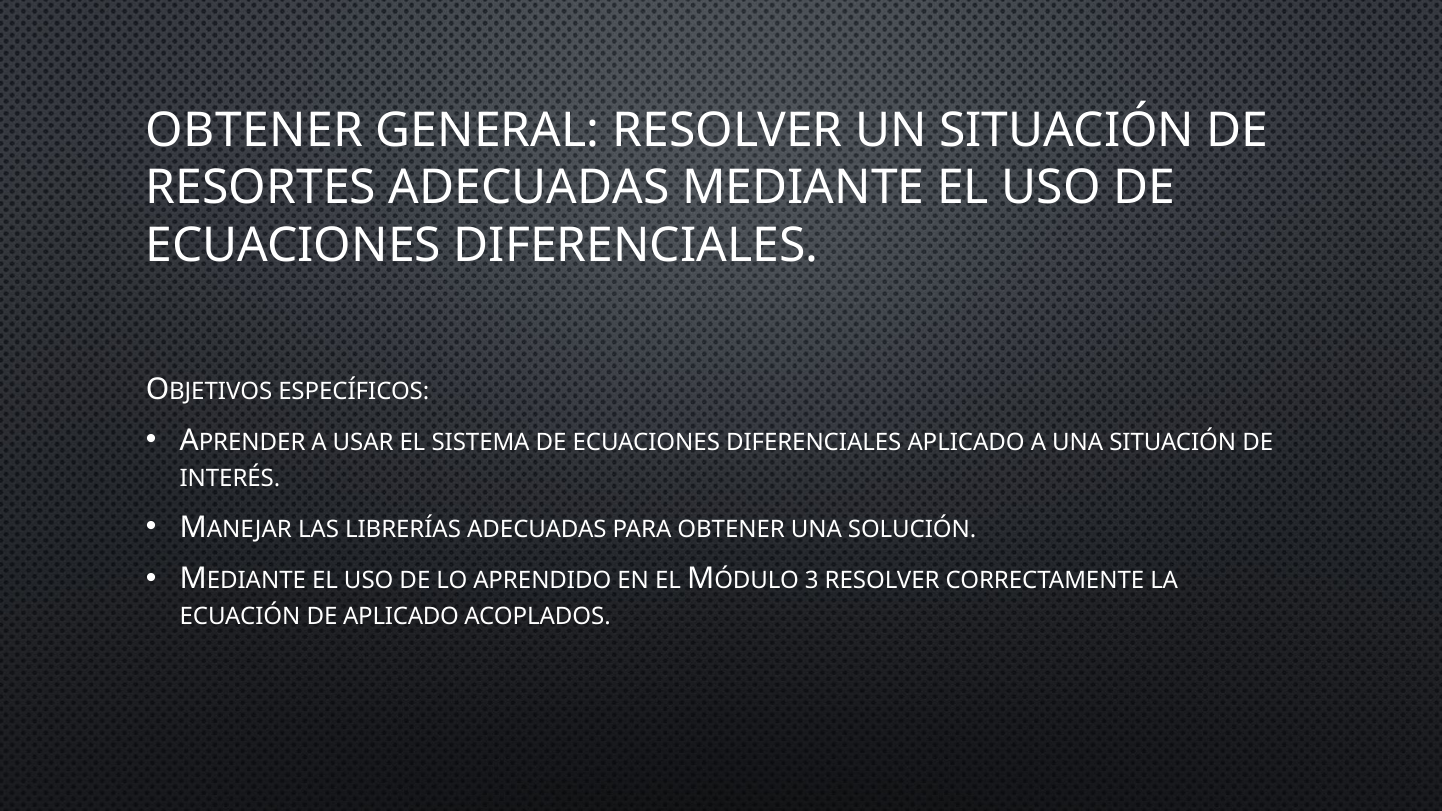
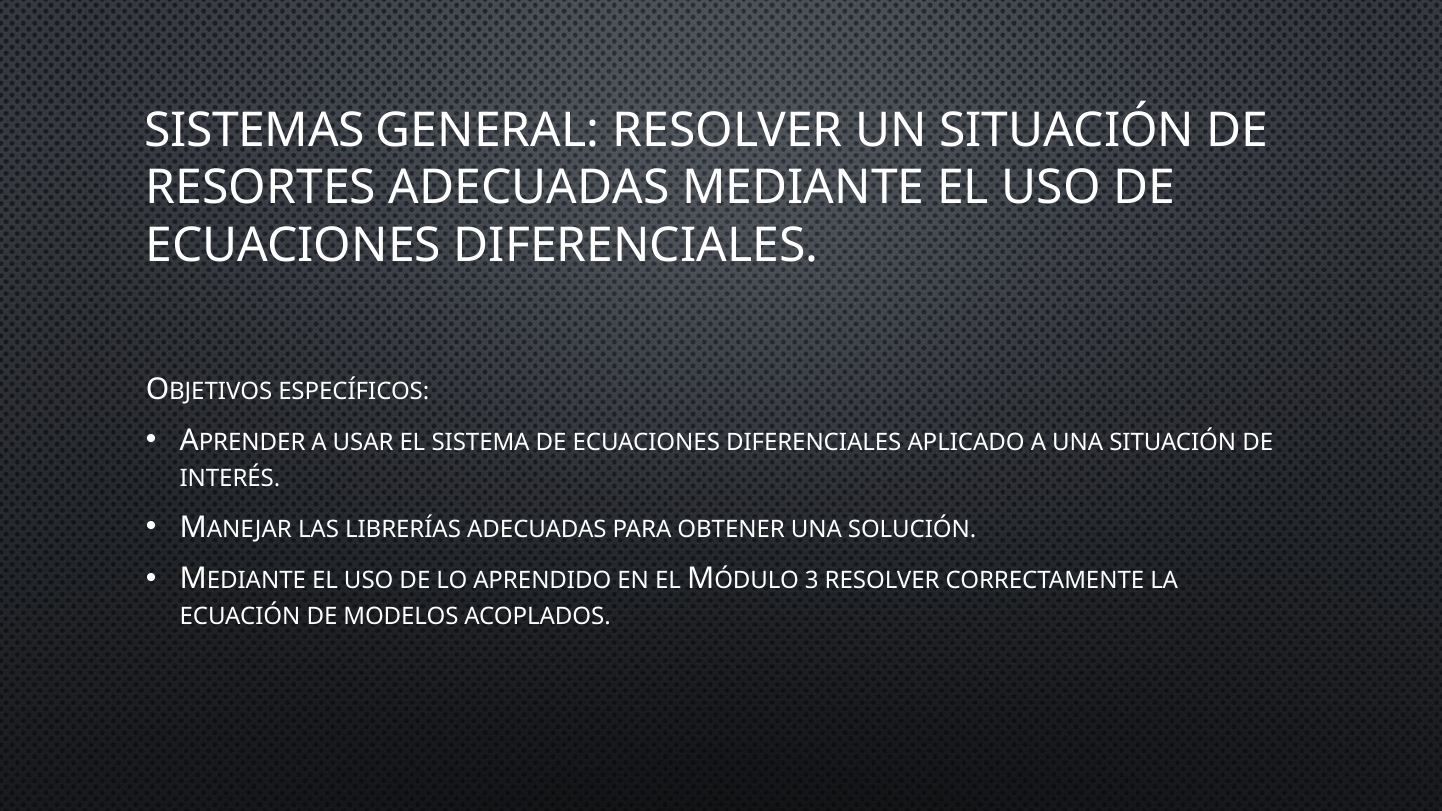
OBTENER: OBTENER -> SISTEMAS (255, 130)
DE APLICADO: APLICADO -> MODELOS (401, 617)
